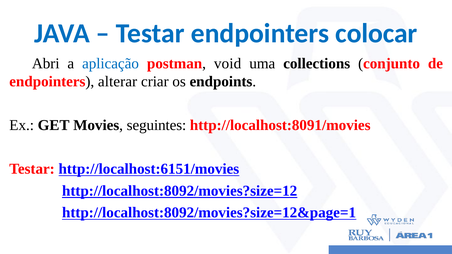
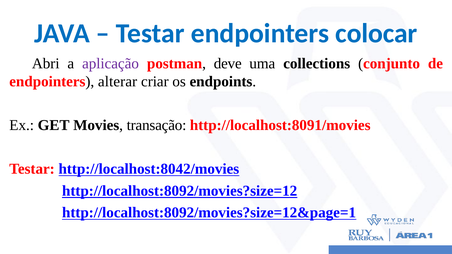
aplicação colour: blue -> purple (110, 64)
void: void -> deve (228, 64)
seguintes: seguintes -> transação (157, 125)
http://localhost:6151/movies: http://localhost:6151/movies -> http://localhost:8042/movies (149, 169)
